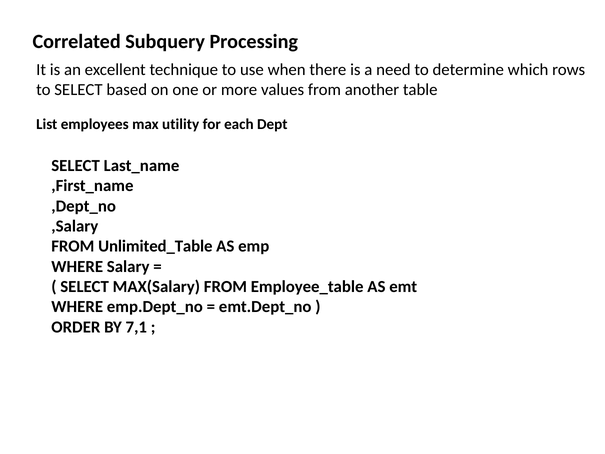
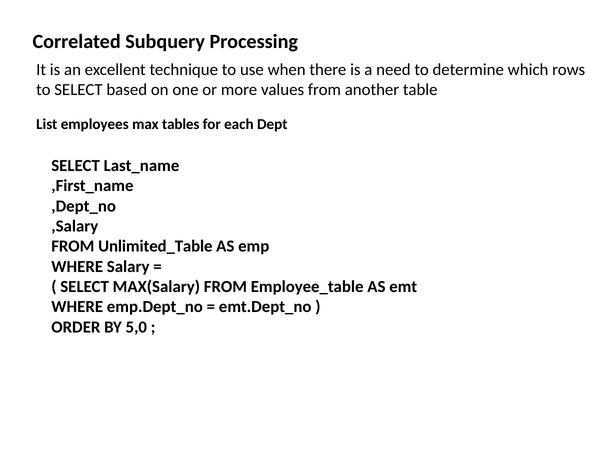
utility: utility -> tables (181, 124)
7,1: 7,1 -> 5,0 (136, 327)
